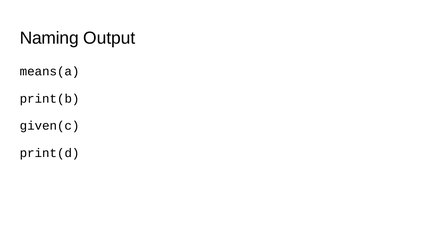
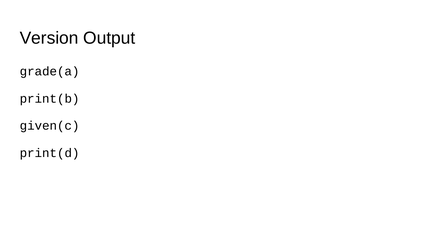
Naming: Naming -> Version (49, 38)
means(a: means(a -> grade(a (50, 71)
